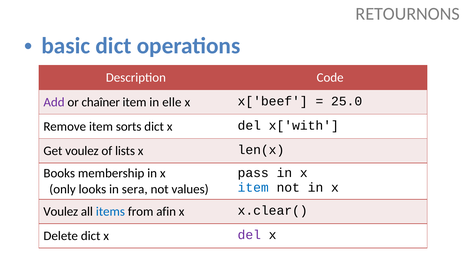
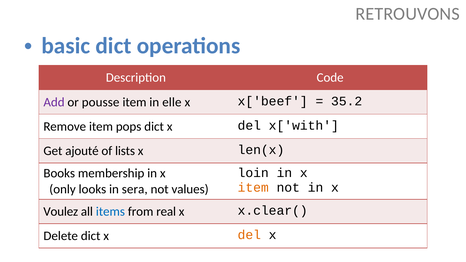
RETOURNONS: RETOURNONS -> RETROUVONS (408, 14)
chaîner: chaîner -> pousse (101, 102)
25.0: 25.0 -> 35.2 (347, 101)
sorts: sorts -> pops (129, 127)
Get voulez: voulez -> ajouté (82, 151)
pass: pass -> loin (253, 173)
item colour: blue -> orange (253, 188)
afin: afin -> real (166, 212)
del colour: purple -> orange (249, 235)
